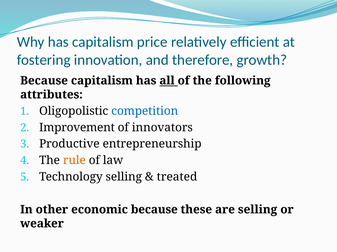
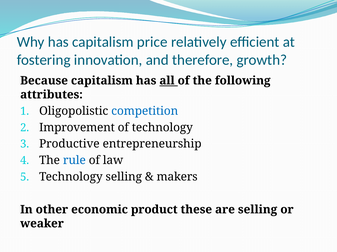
of innovators: innovators -> technology (162, 128)
rule colour: orange -> blue (74, 161)
treated: treated -> makers (177, 177)
economic because: because -> product (154, 210)
